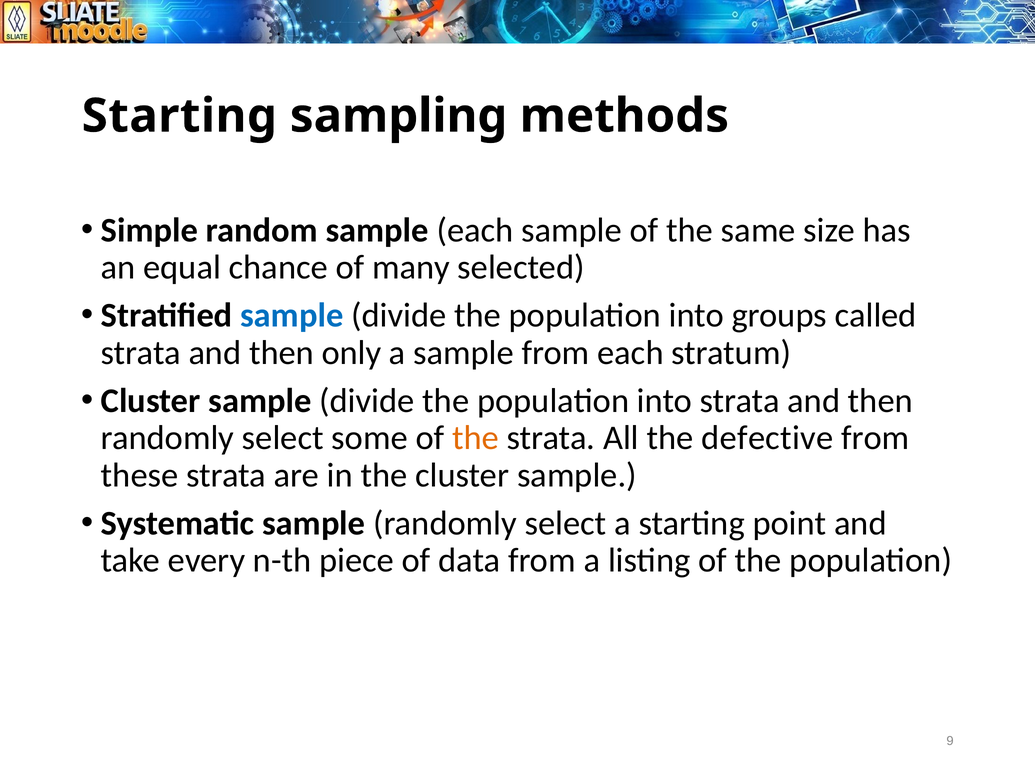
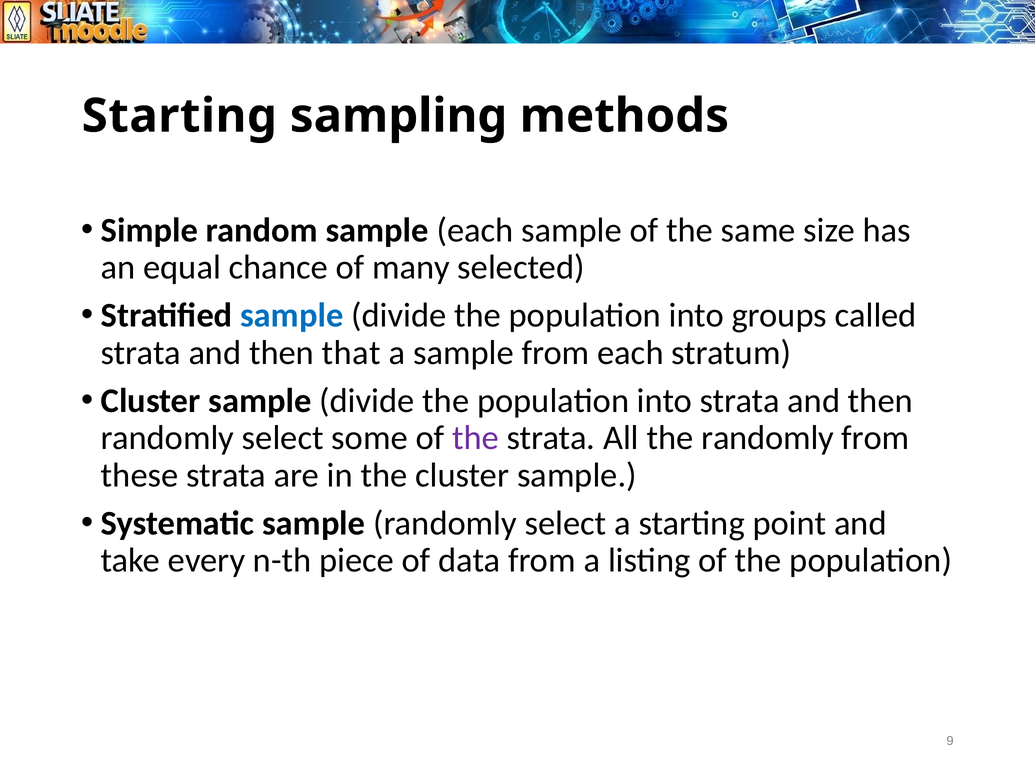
only: only -> that (351, 353)
the colour: orange -> purple (476, 438)
the defective: defective -> randomly (768, 438)
